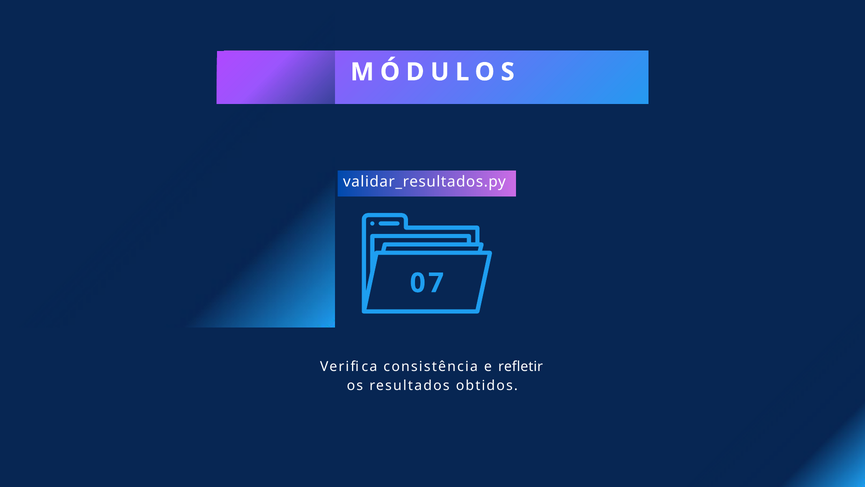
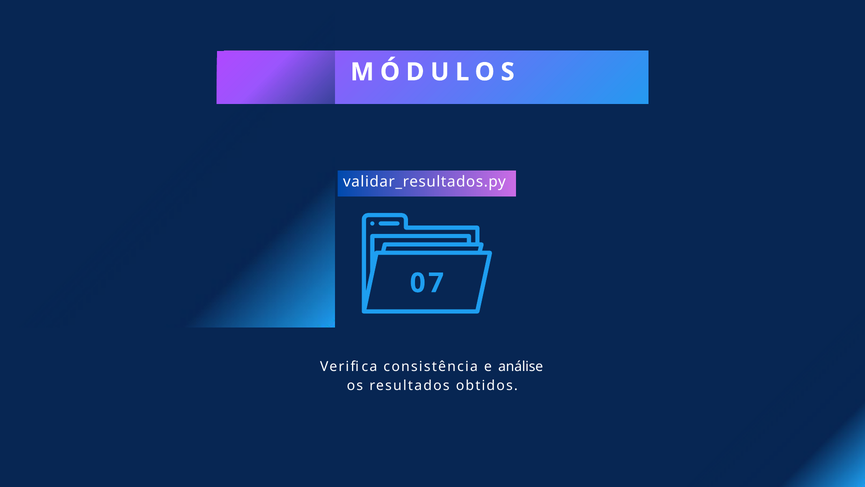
refletir: refletir -> análise (521, 366)
